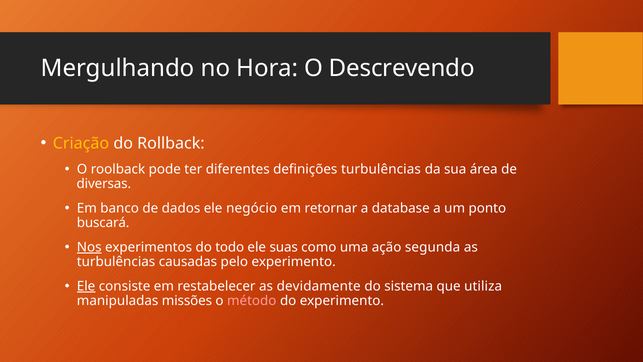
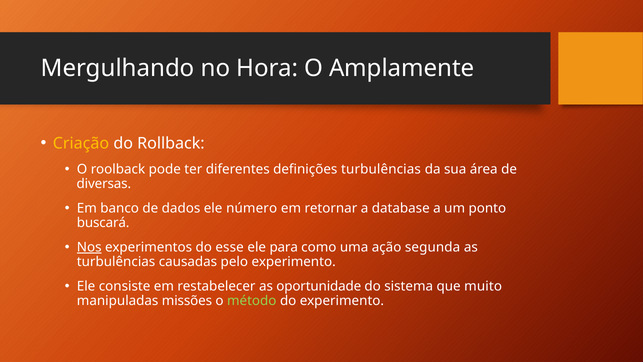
Descrevendo: Descrevendo -> Amplamente (402, 68)
negócio: negócio -> número (252, 208)
todo: todo -> esse (230, 247)
suas: suas -> para (284, 247)
Ele underline: present -> none (86, 286)
devidamente: devidamente -> oportunidade (319, 286)
utiliza: utiliza -> muito (483, 286)
método colour: pink -> light green (252, 301)
